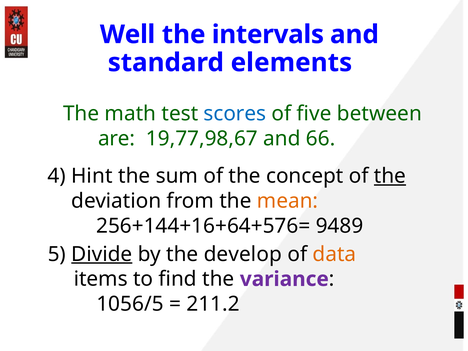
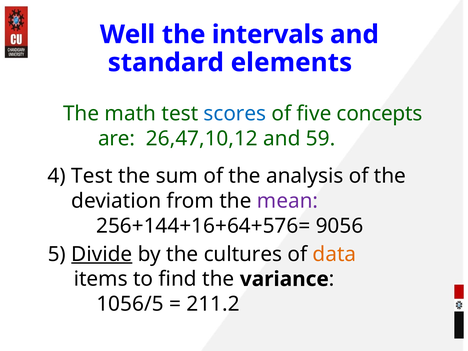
between: between -> concepts (380, 114)
19,77,98,67: 19,77,98,67 -> 26,47,10,12 (202, 139)
66: 66 -> 59 (321, 139)
4 Hint: Hint -> Test (92, 176)
concept: concept -> analysis (305, 176)
the underline: present -> none (390, 176)
mean colour: orange -> purple (288, 201)
9489: 9489 -> 9056 (340, 226)
develop: develop -> cultures (243, 254)
variance colour: purple -> black (284, 279)
